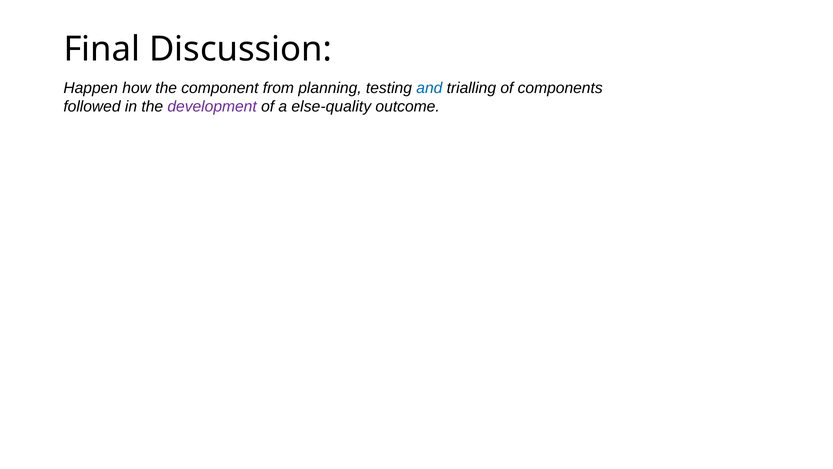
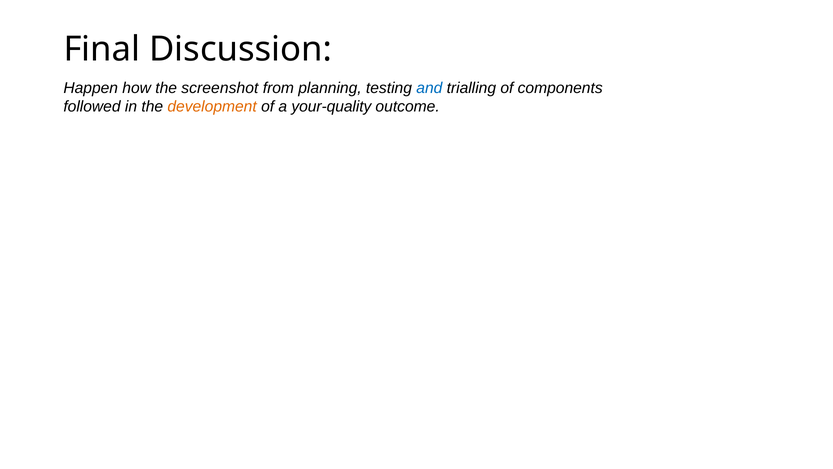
component: component -> screenshot (220, 88)
development colour: purple -> orange (212, 107)
else-quality: else-quality -> your-quality (331, 107)
